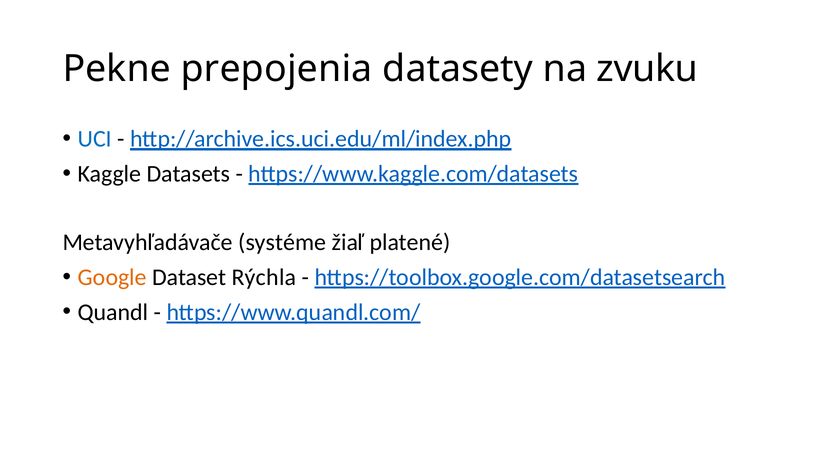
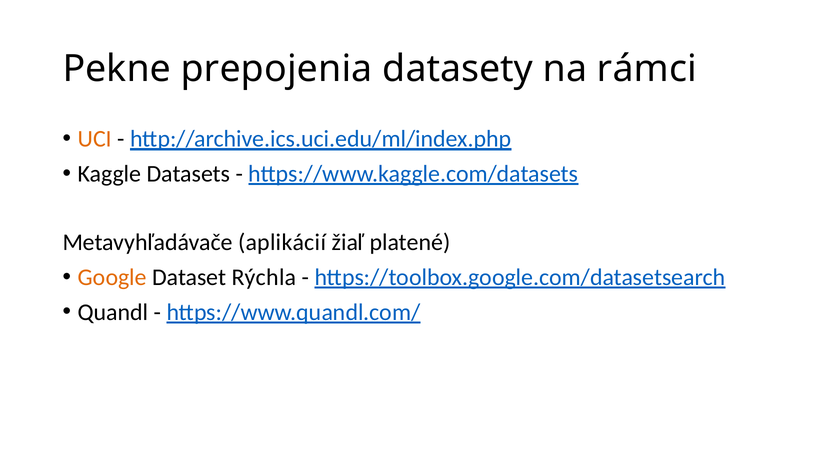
zvuku: zvuku -> rámci (647, 69)
UCI colour: blue -> orange (95, 139)
systéme: systéme -> aplikácií (282, 243)
